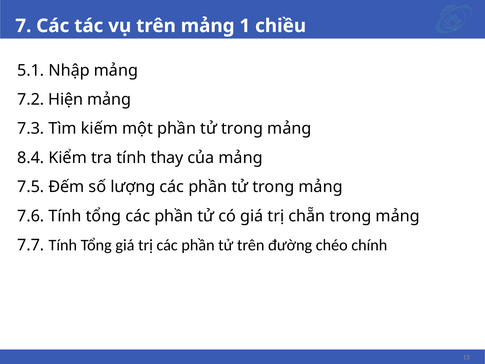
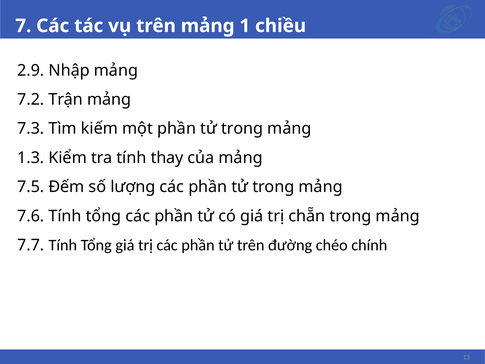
5.1: 5.1 -> 2.9 (31, 70)
Hiện: Hiện -> Trận (66, 99)
8.4: 8.4 -> 1.3 (31, 158)
